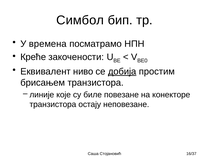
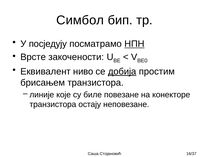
времена: времена -> посједују (48, 44)
НПН underline: none -> present (135, 44)
Креће: Креће -> Врсте (33, 57)
